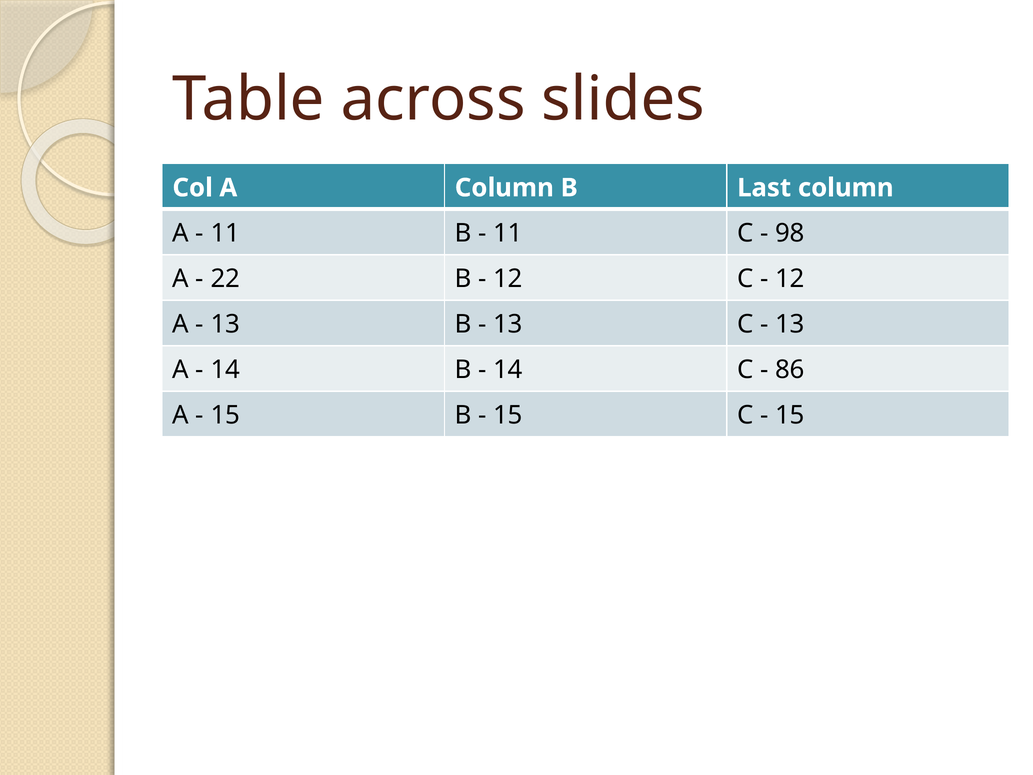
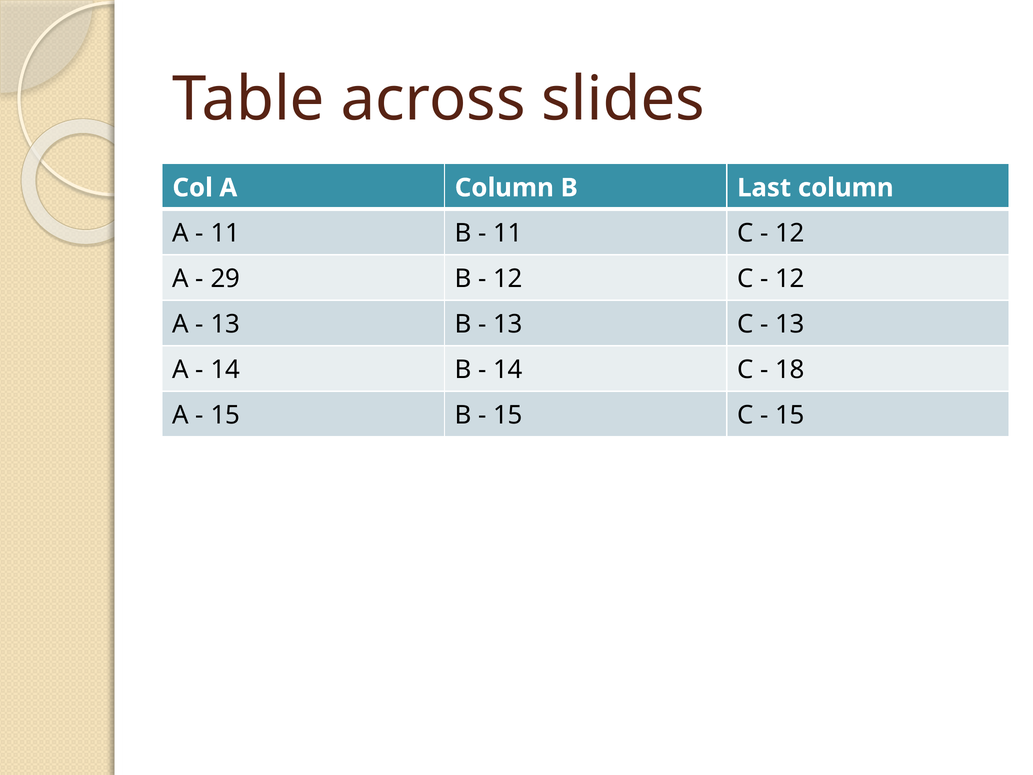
98: 98 -> 12 (790, 233)
22: 22 -> 29 (225, 279)
86: 86 -> 18 (790, 370)
